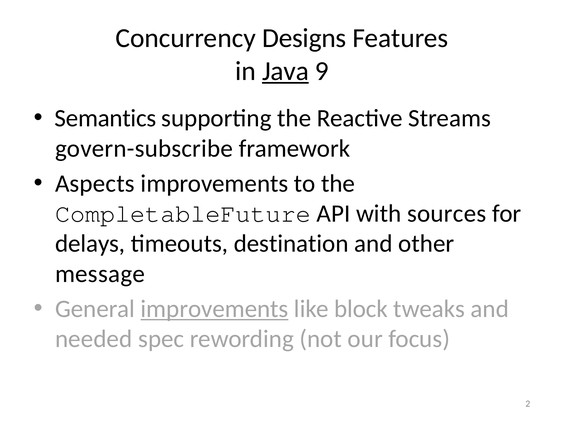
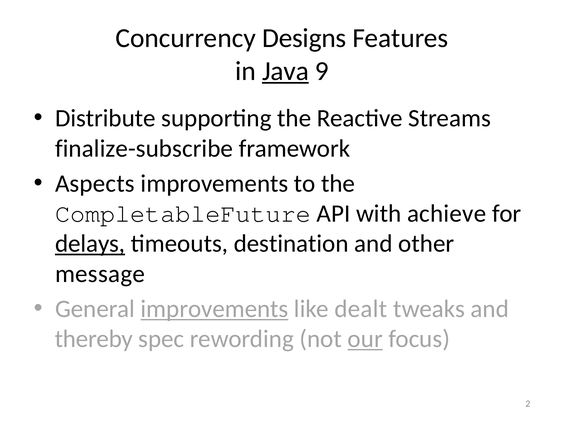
Semantics: Semantics -> Distribute (105, 118)
govern-subscribe: govern-subscribe -> finalize-subscribe (144, 148)
sources: sources -> achieve (447, 214)
delays underline: none -> present (90, 244)
block: block -> dealt (361, 309)
needed: needed -> thereby (94, 339)
our underline: none -> present (365, 339)
